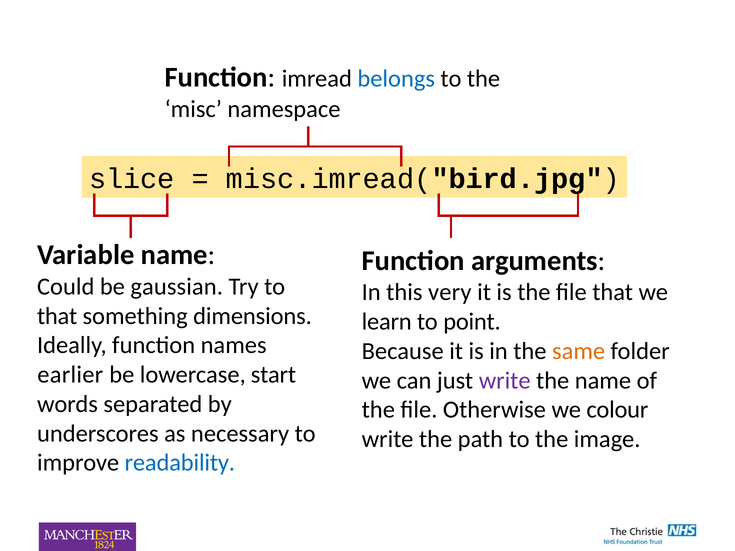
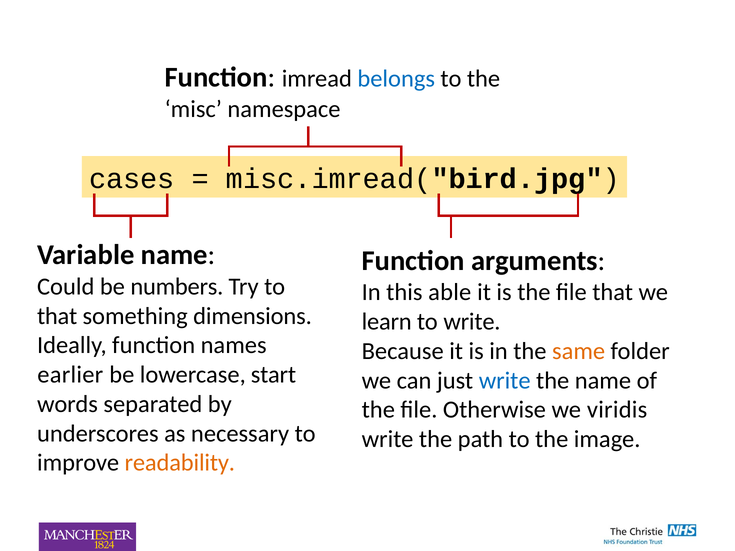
slice: slice -> cases (132, 179)
gaussian: gaussian -> numbers (177, 287)
very: very -> able (450, 292)
to point: point -> write (472, 322)
write colour: purple -> blue (505, 381)
colour: colour -> viridis (617, 410)
readability colour: blue -> orange (180, 463)
